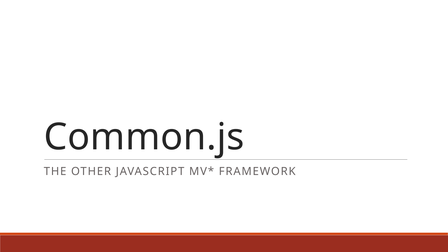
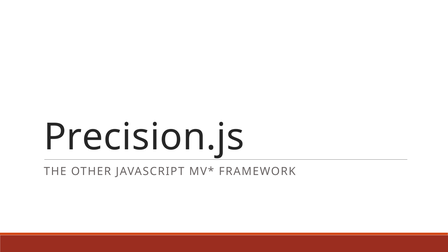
Common.js: Common.js -> Precision.js (144, 137)
